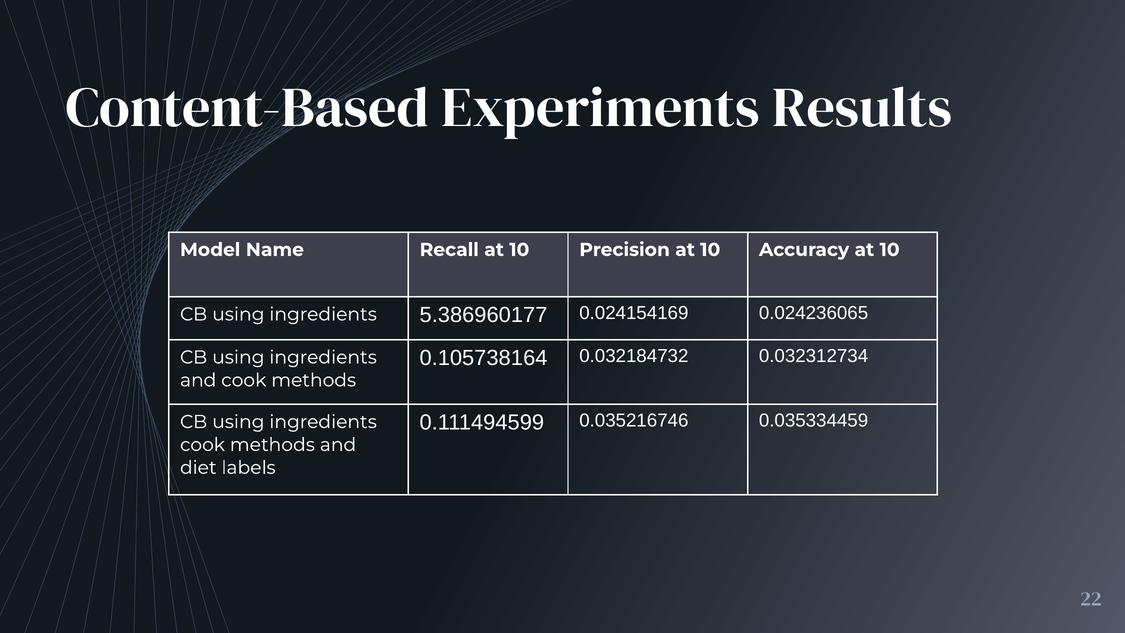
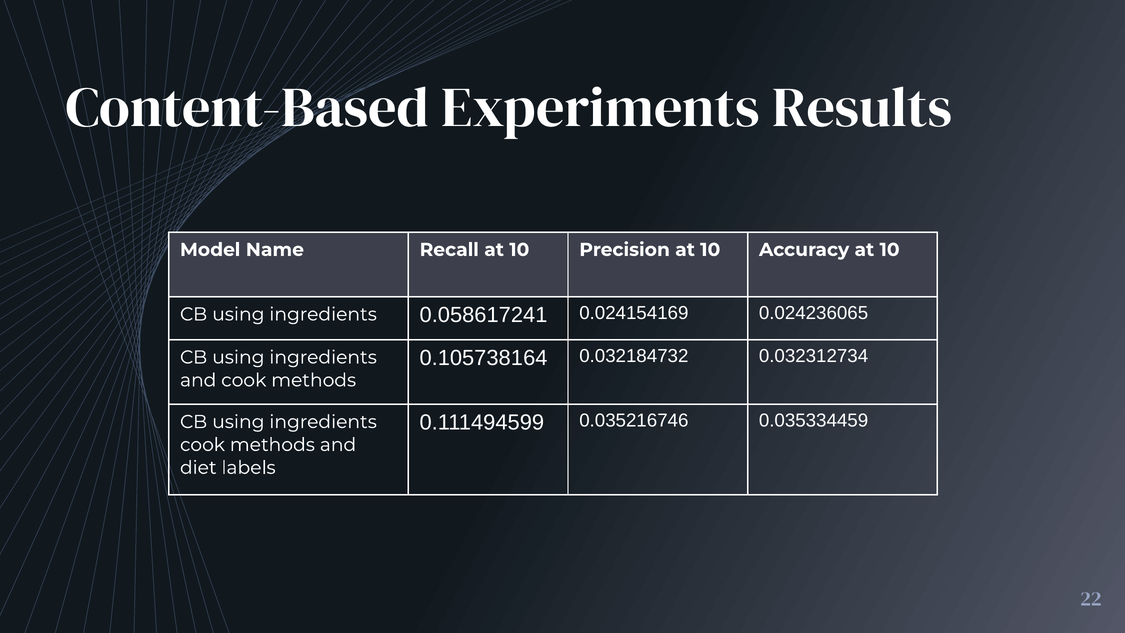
5.386960177: 5.386960177 -> 0.058617241 (484, 315)
